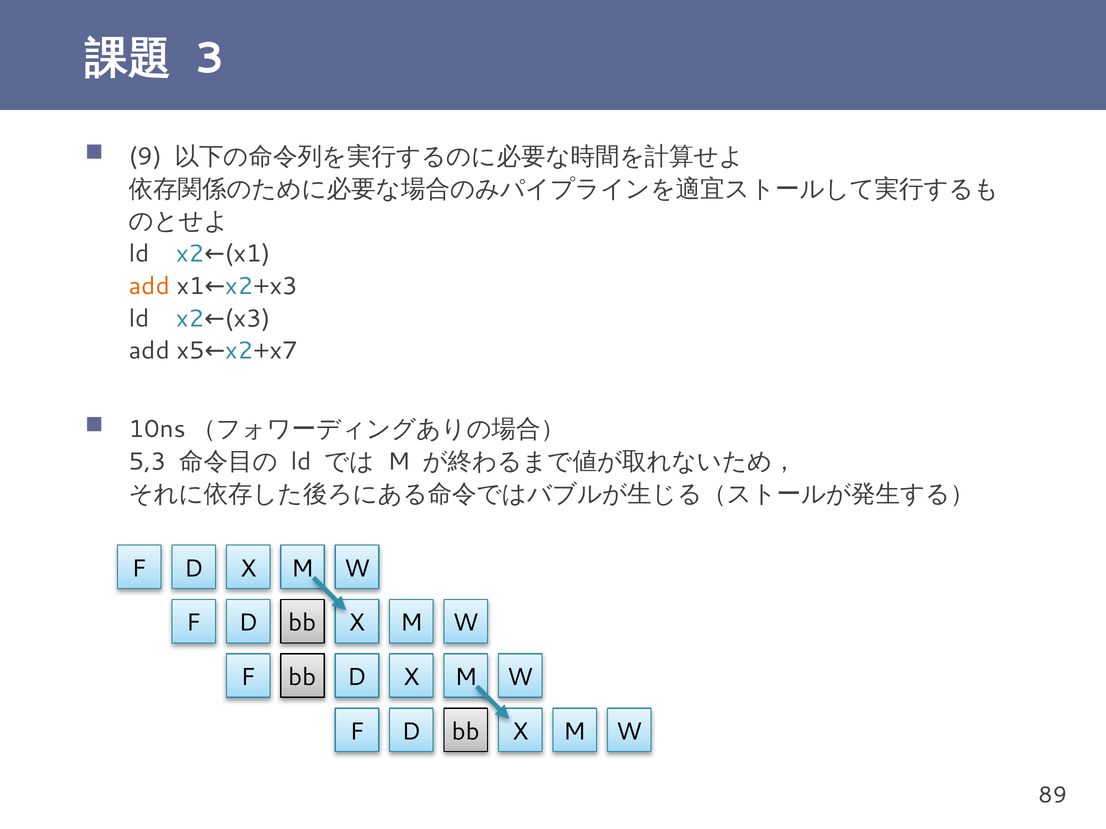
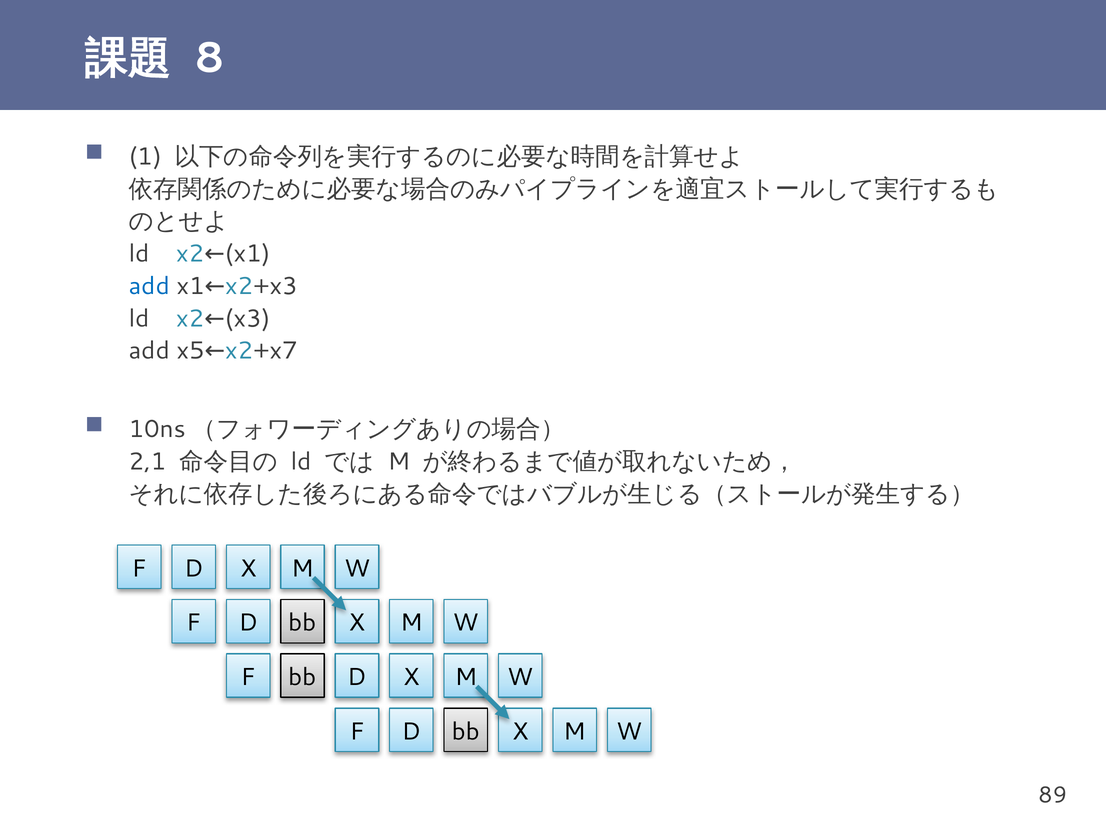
3: 3 -> 8 (209, 58)
9: 9 -> 1 (145, 157)
add colour: orange -> blue (149, 286)
5,3: 5,3 -> 2,1 (148, 462)
